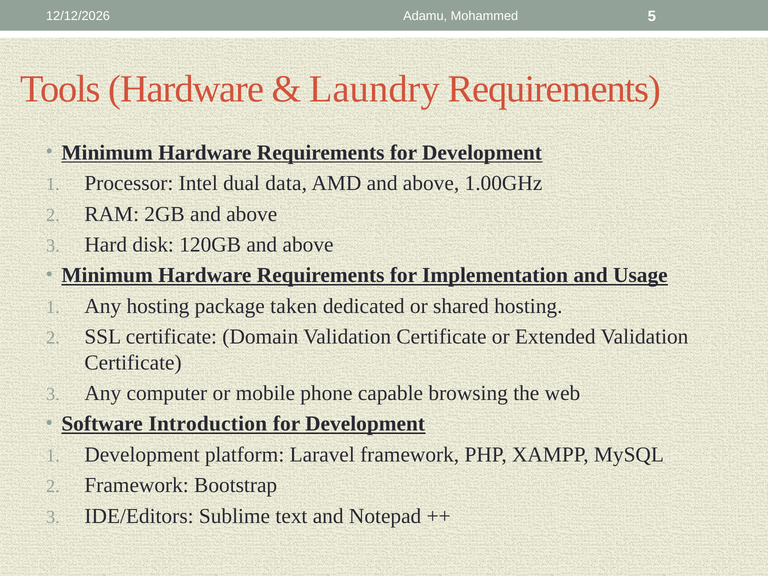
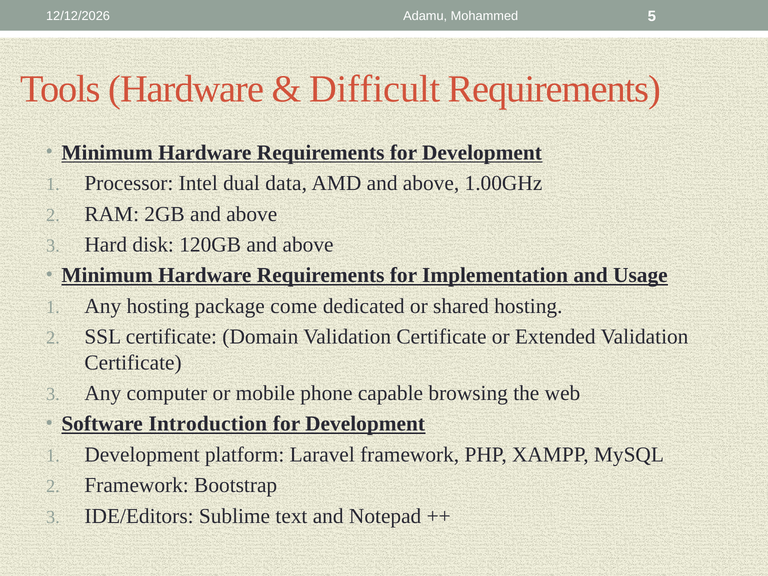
Laundry: Laundry -> Difficult (375, 89)
taken: taken -> come (294, 306)
